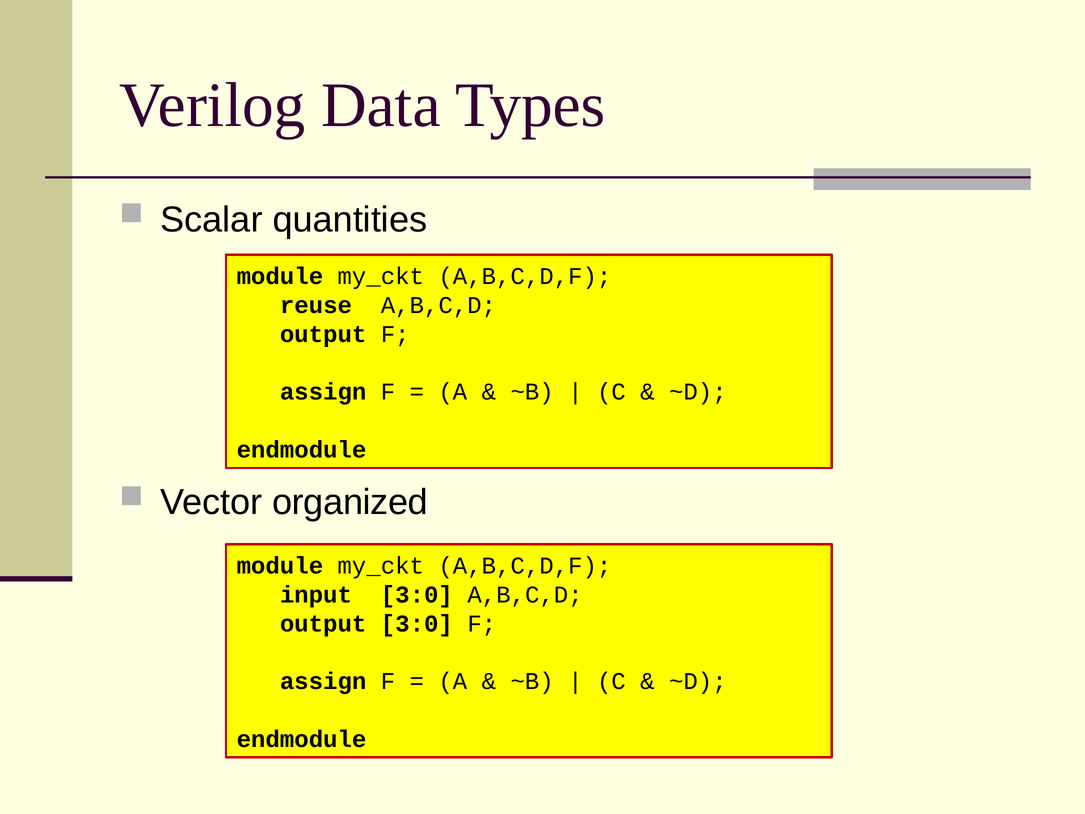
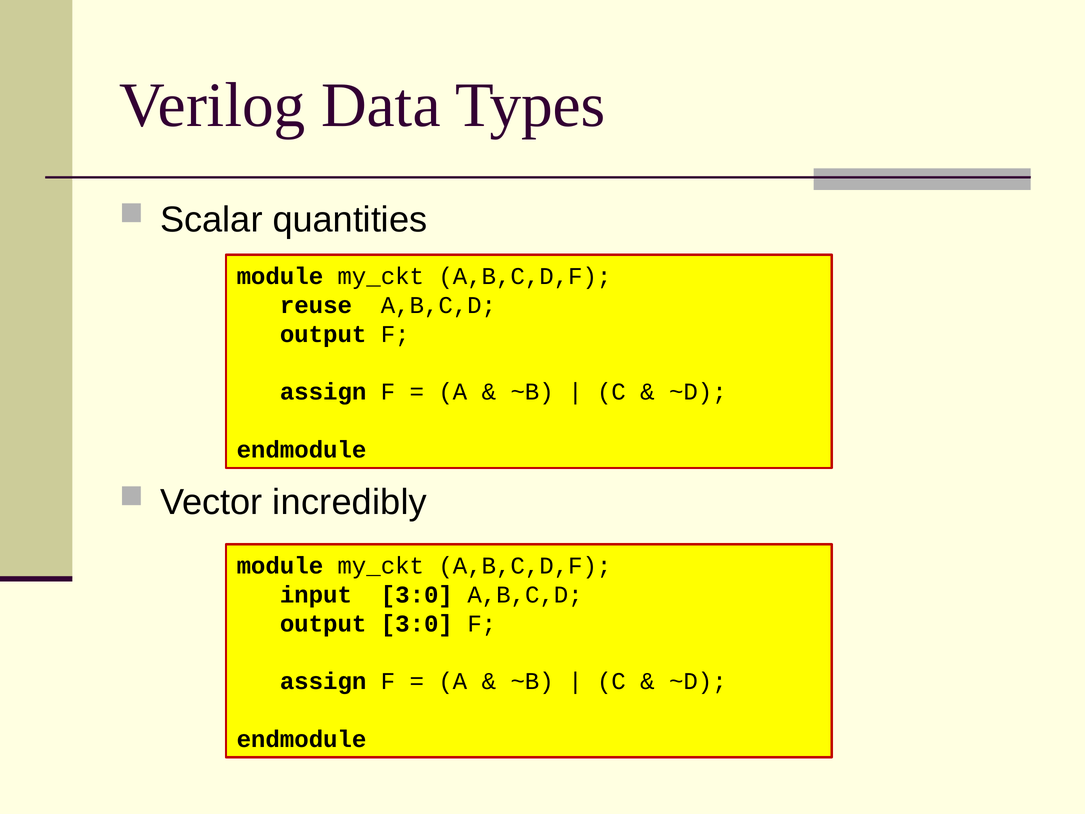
organized: organized -> incredibly (350, 502)
